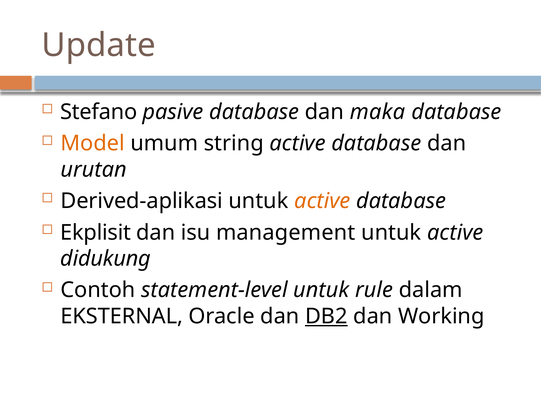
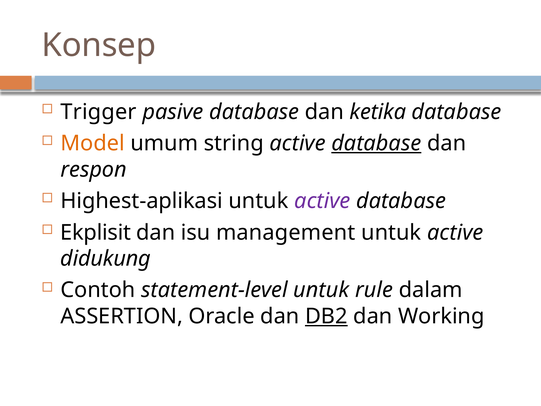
Update: Update -> Konsep (99, 45)
Stefano: Stefano -> Trigger (99, 112)
maka: maka -> ketika (378, 112)
database underline: none -> present (376, 143)
urutan: urutan -> respon (94, 170)
Derived-aplikasi: Derived-aplikasi -> Highest-aplikasi (142, 201)
active colour: orange -> purple (322, 201)
EKSTERNAL: EKSTERNAL -> ASSERTION (122, 316)
